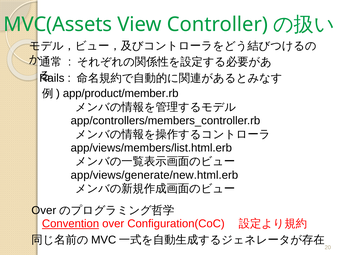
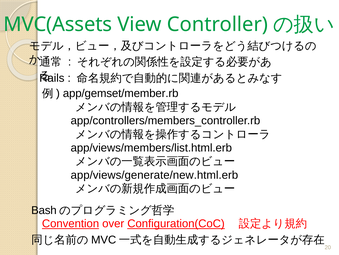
app/product/member.rb: app/product/member.rb -> app/gemset/member.rb (121, 93)
Over: Over -> Bash (44, 210)
Configuration(CoC underline: none -> present (176, 223)
